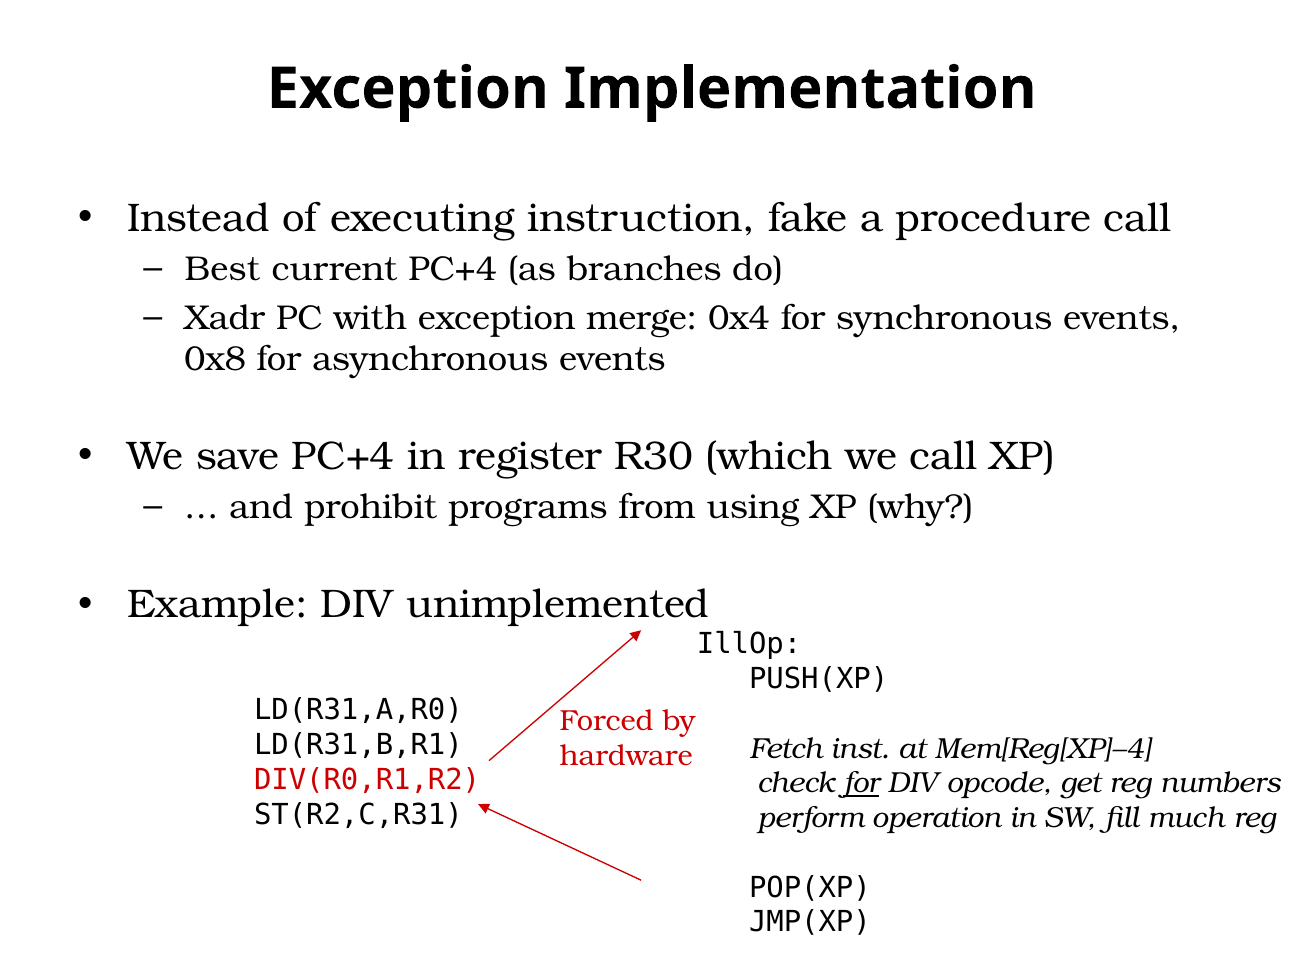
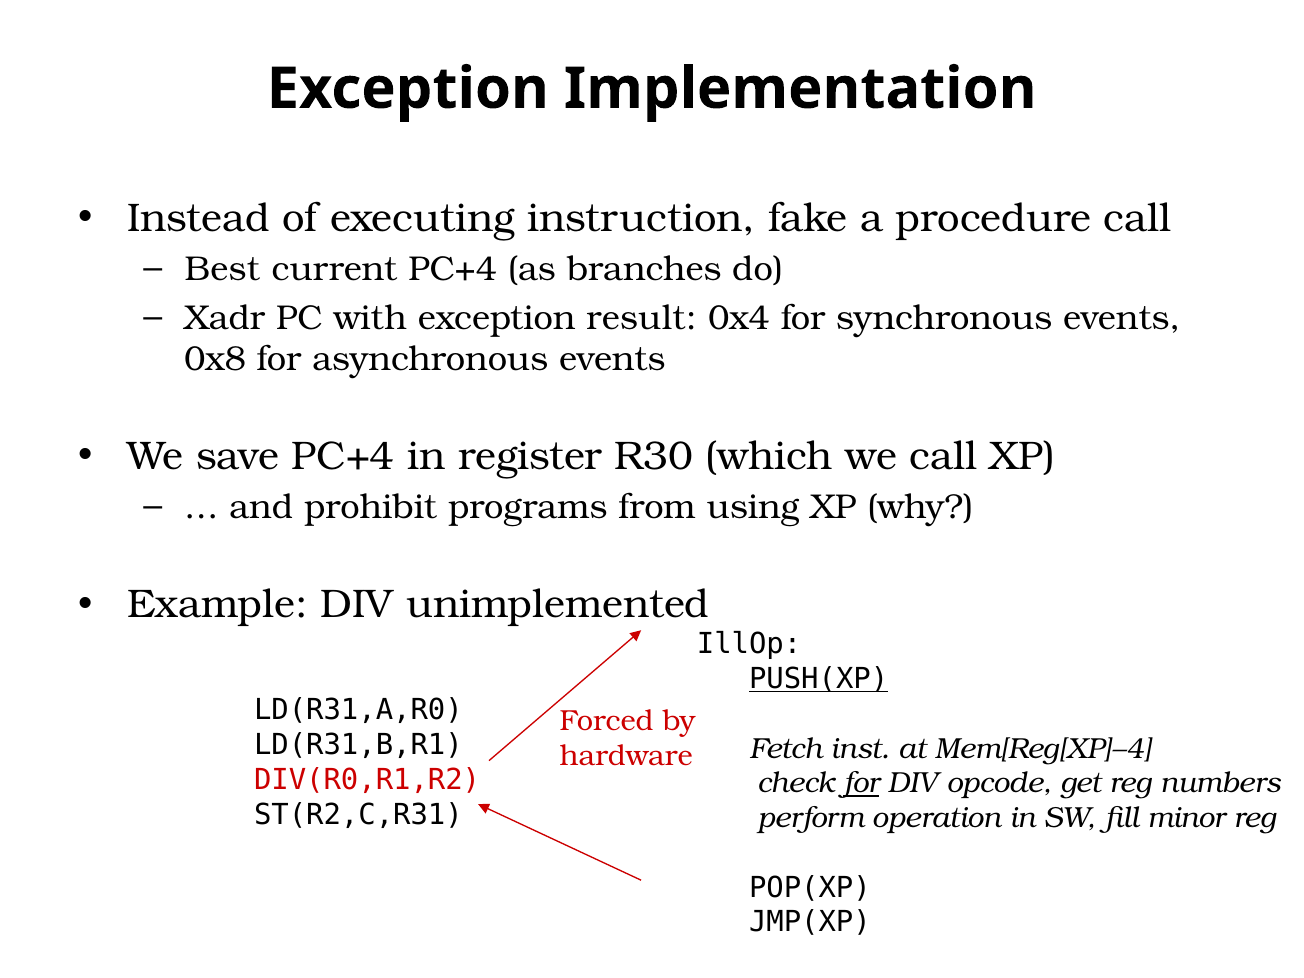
merge: merge -> result (642, 318)
PUSH(XP underline: none -> present (819, 679)
much: much -> minor (1186, 818)
